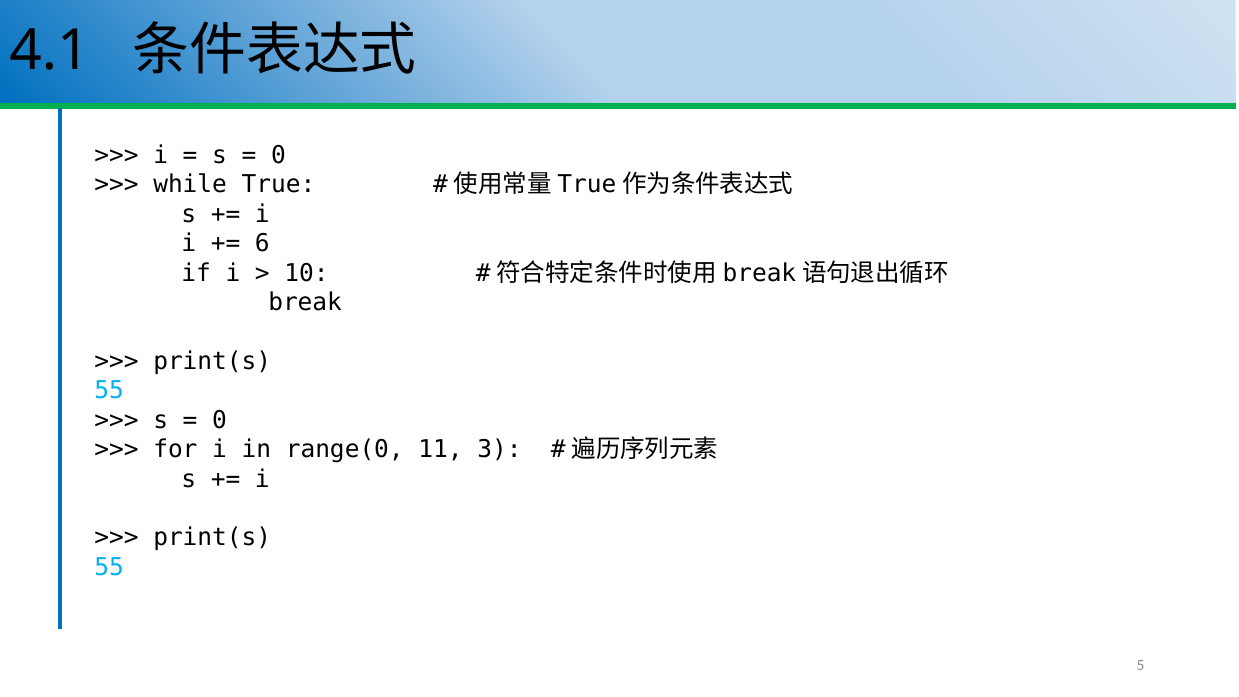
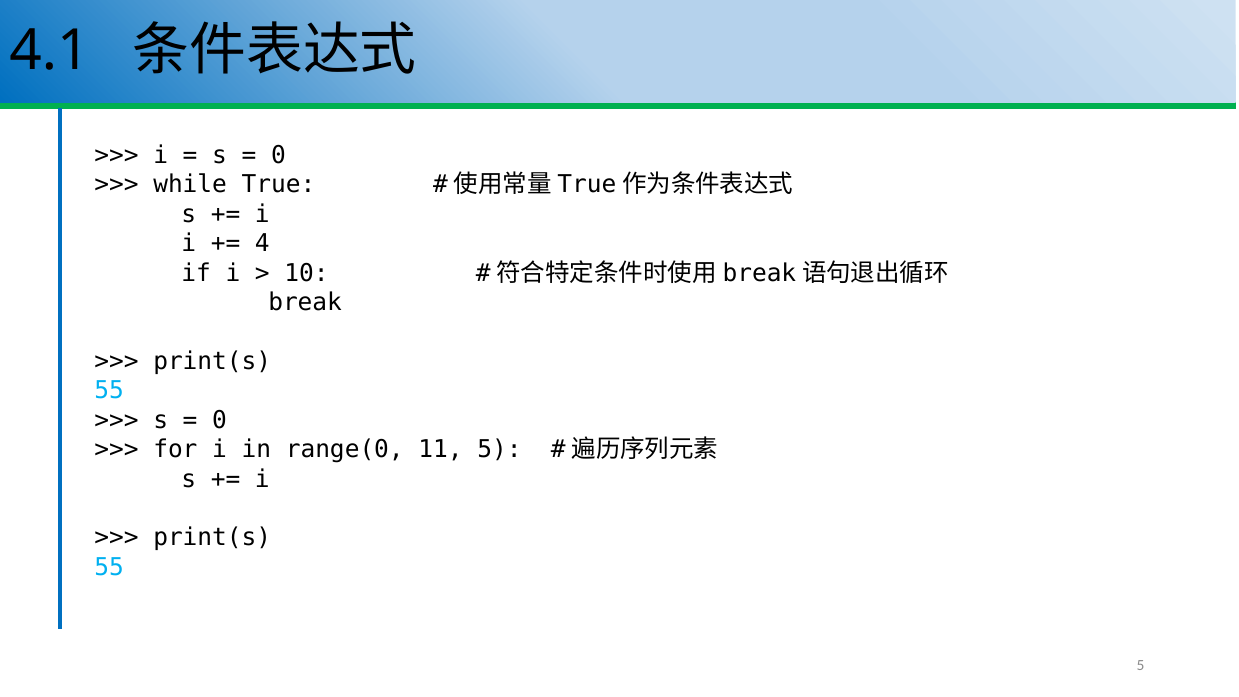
6: 6 -> 4 (262, 244)
11 3: 3 -> 5 (499, 450)
